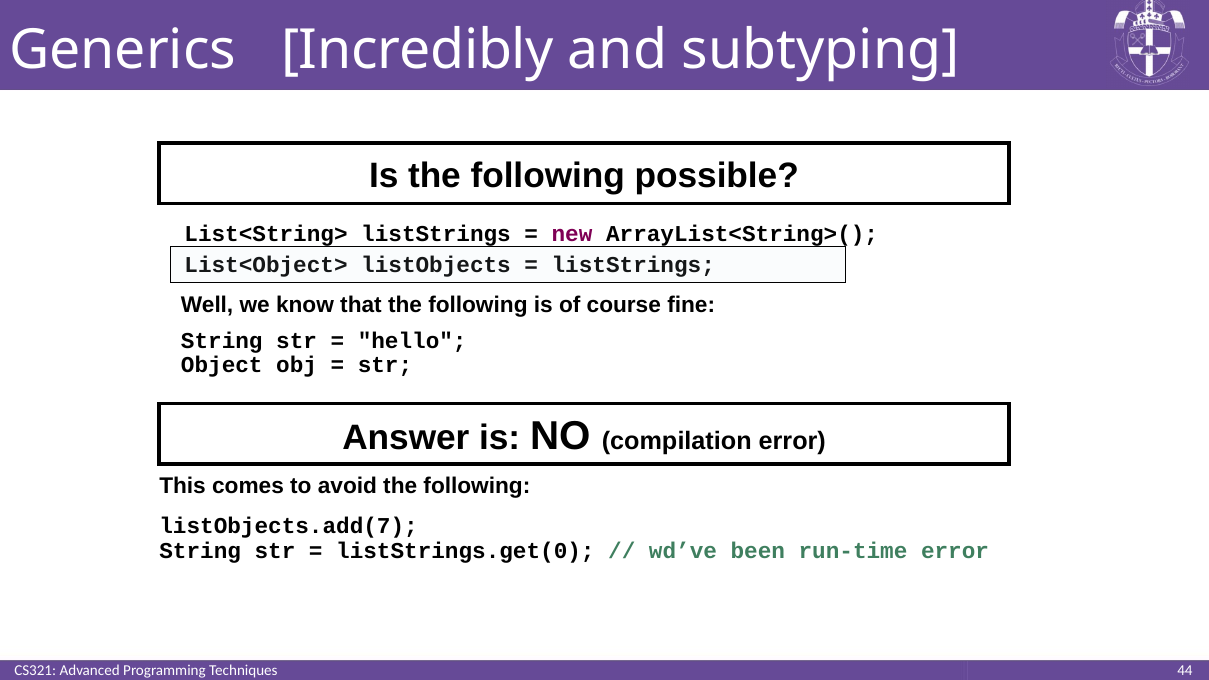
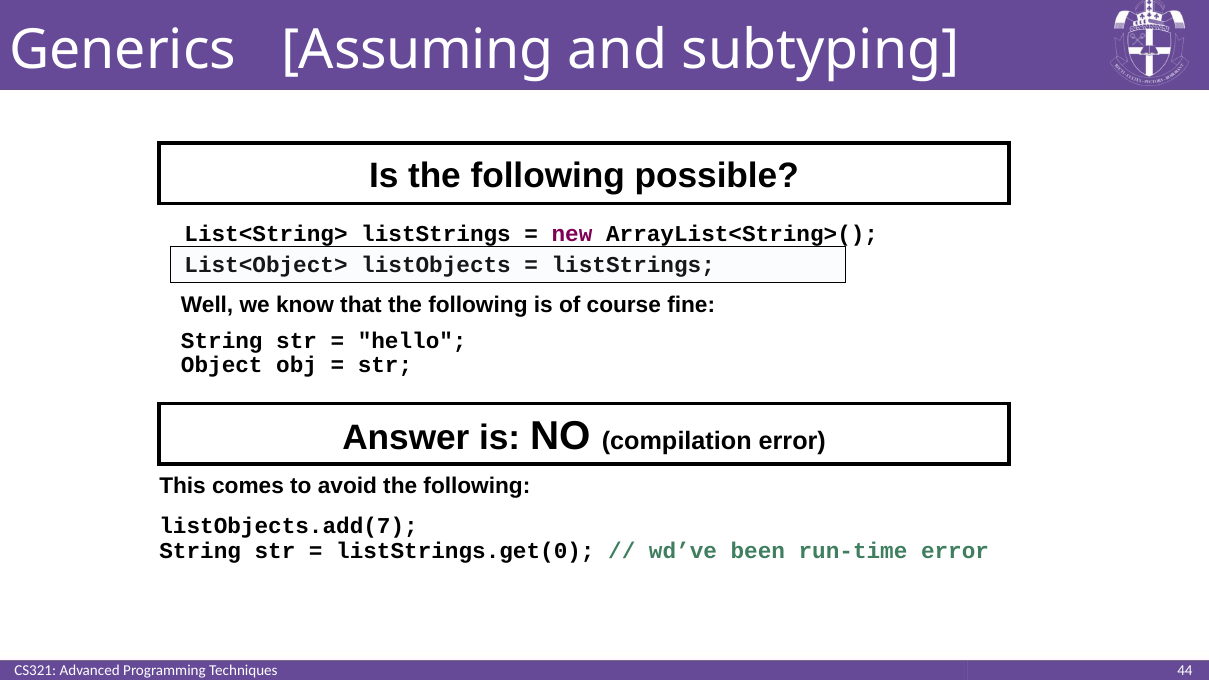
Incredibly: Incredibly -> Assuming (417, 50)
